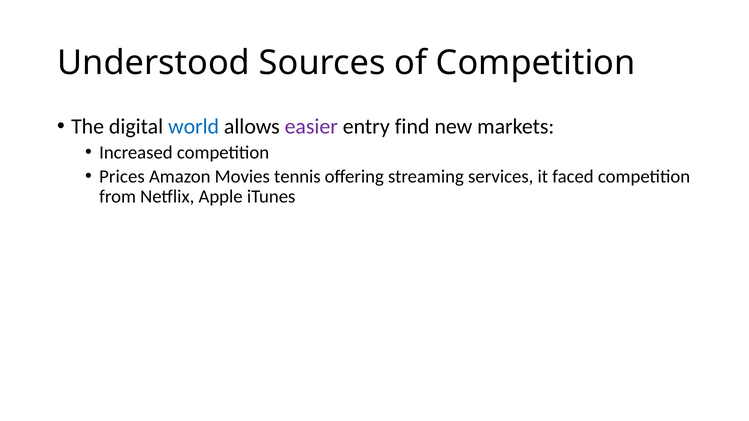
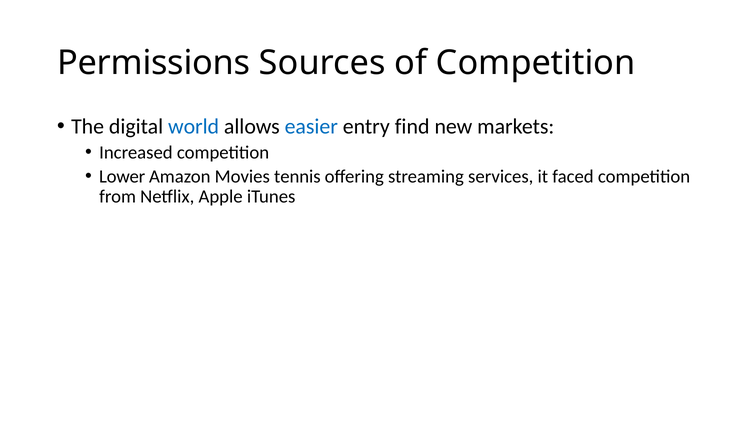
Understood: Understood -> Permissions (154, 63)
easier colour: purple -> blue (311, 127)
Prices: Prices -> Lower (122, 177)
